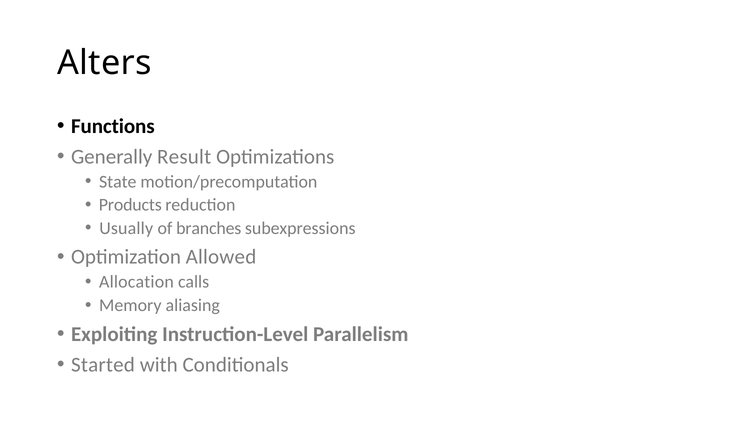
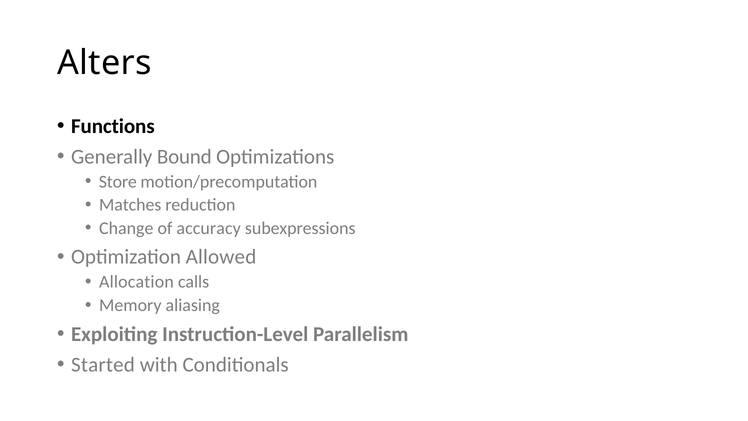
Result: Result -> Bound (184, 157)
State: State -> Store (118, 182)
Products: Products -> Matches (130, 205)
Usually: Usually -> Change (126, 228)
branches: branches -> accuracy (209, 228)
